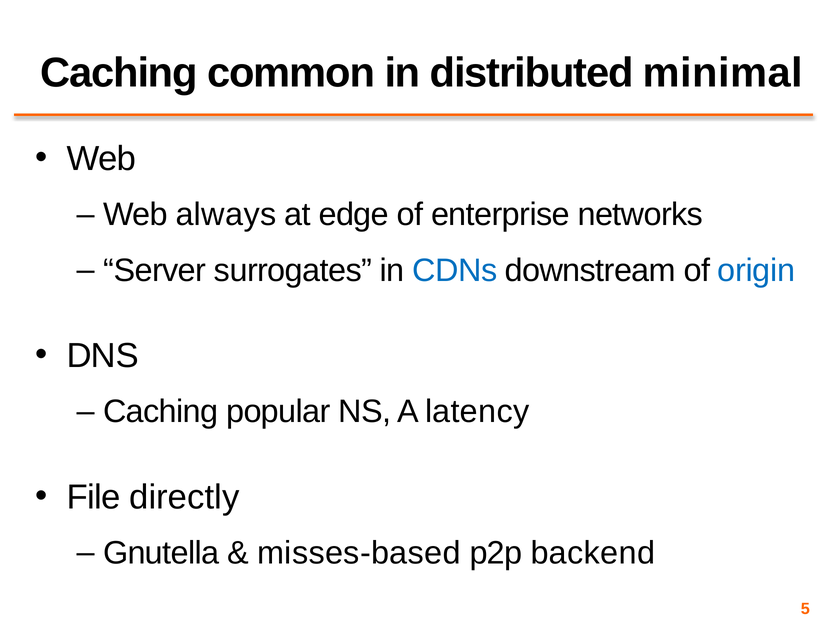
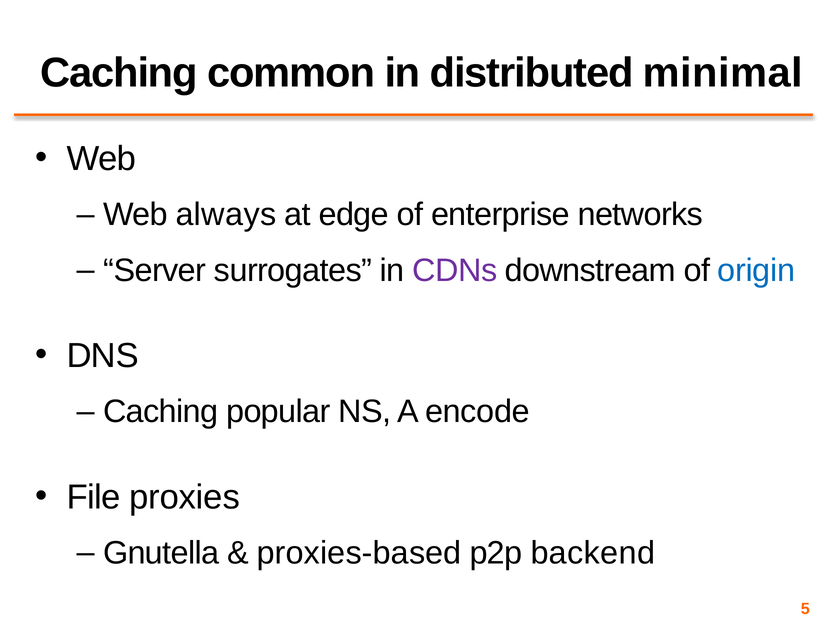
CDNs colour: blue -> purple (455, 270)
latency: latency -> encode (477, 411)
directly: directly -> proxies (185, 497)
misses-based: misses-based -> proxies-based (359, 553)
